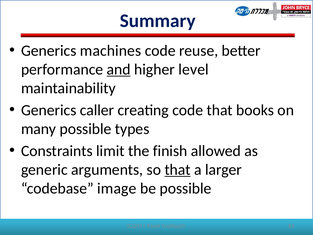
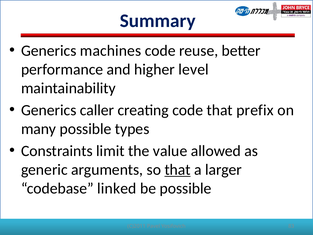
and underline: present -> none (119, 69)
books: books -> prefix (255, 110)
finish: finish -> value (170, 151)
image: image -> linked (117, 188)
